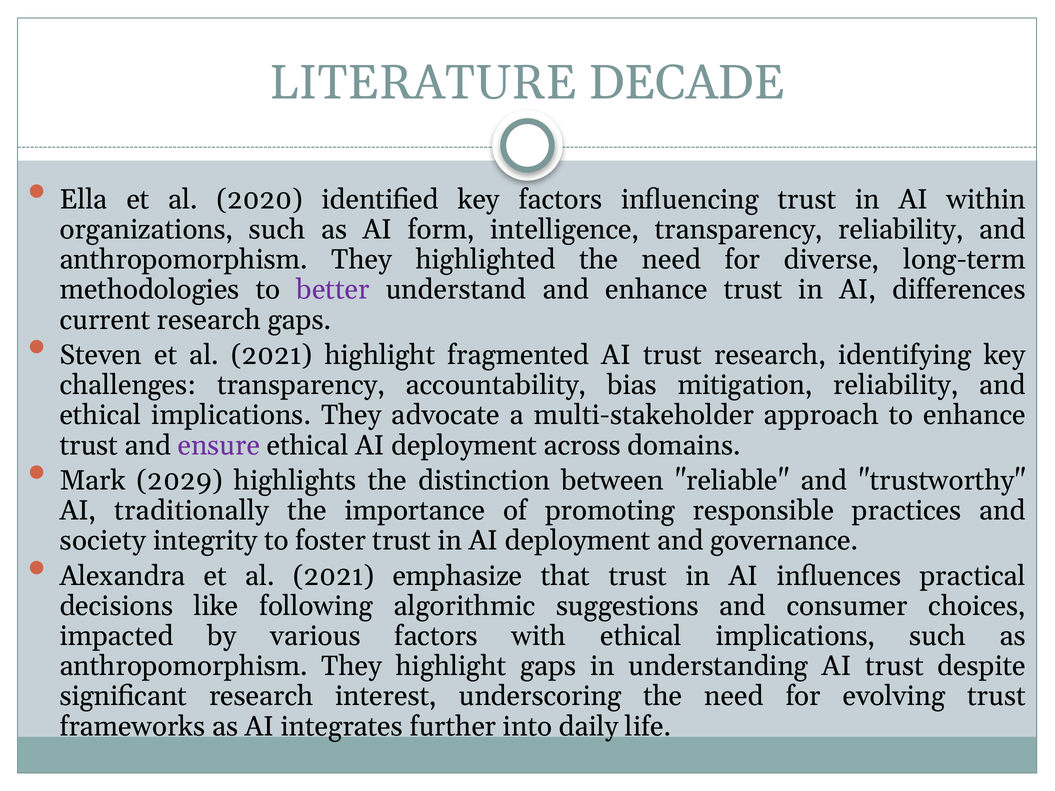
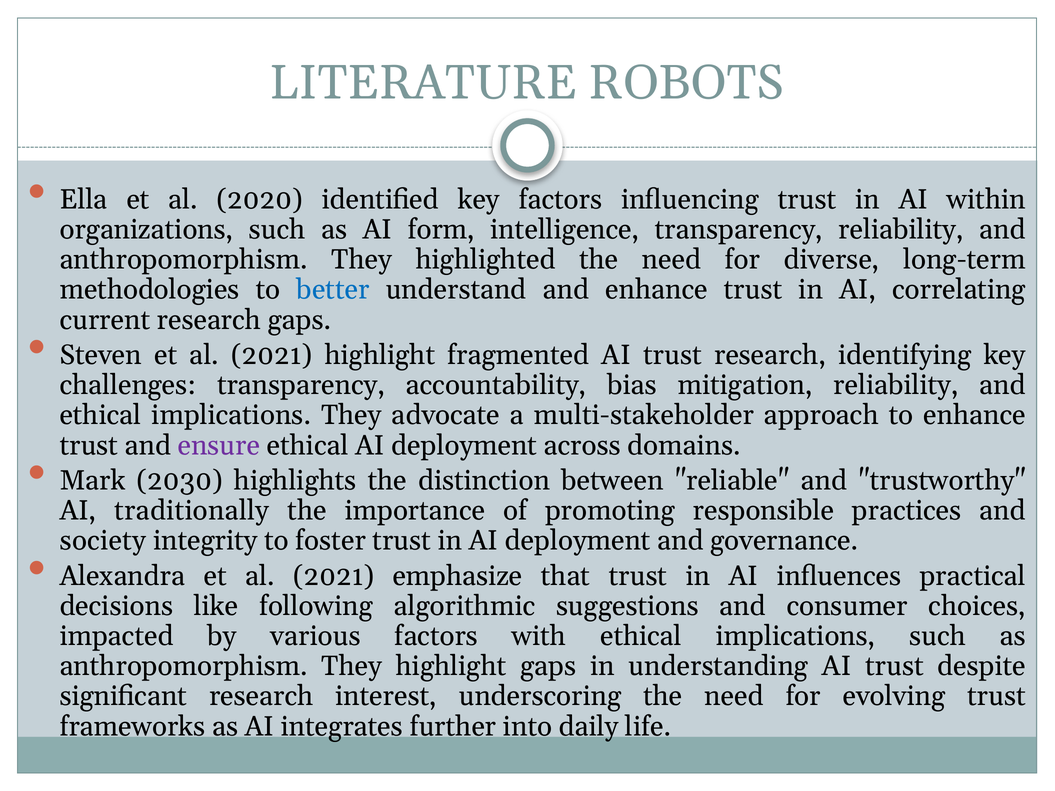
DECADE: DECADE -> ROBOTS (687, 83)
better colour: purple -> blue (333, 290)
differences: differences -> correlating (959, 290)
2029: 2029 -> 2030 (180, 481)
